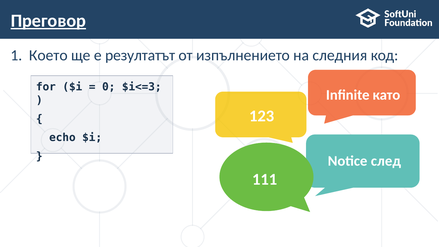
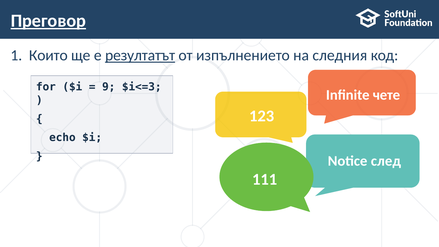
Което: Което -> Които (48, 55)
резултатът underline: none -> present (140, 55)
0: 0 -> 9 (109, 87)
като: като -> чете (386, 95)
